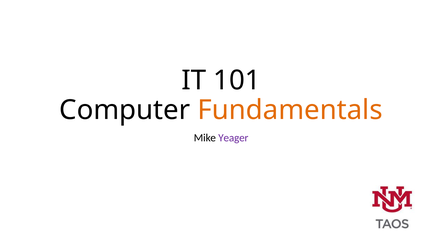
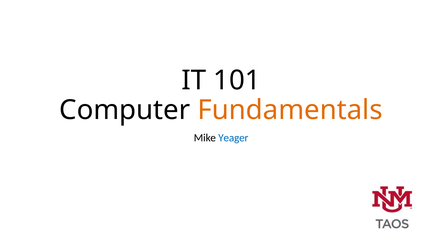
Yeager colour: purple -> blue (233, 138)
